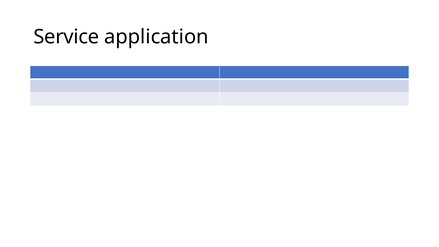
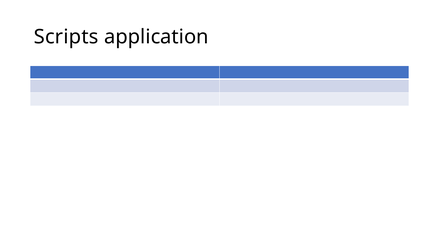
Service: Service -> Scripts (66, 37)
